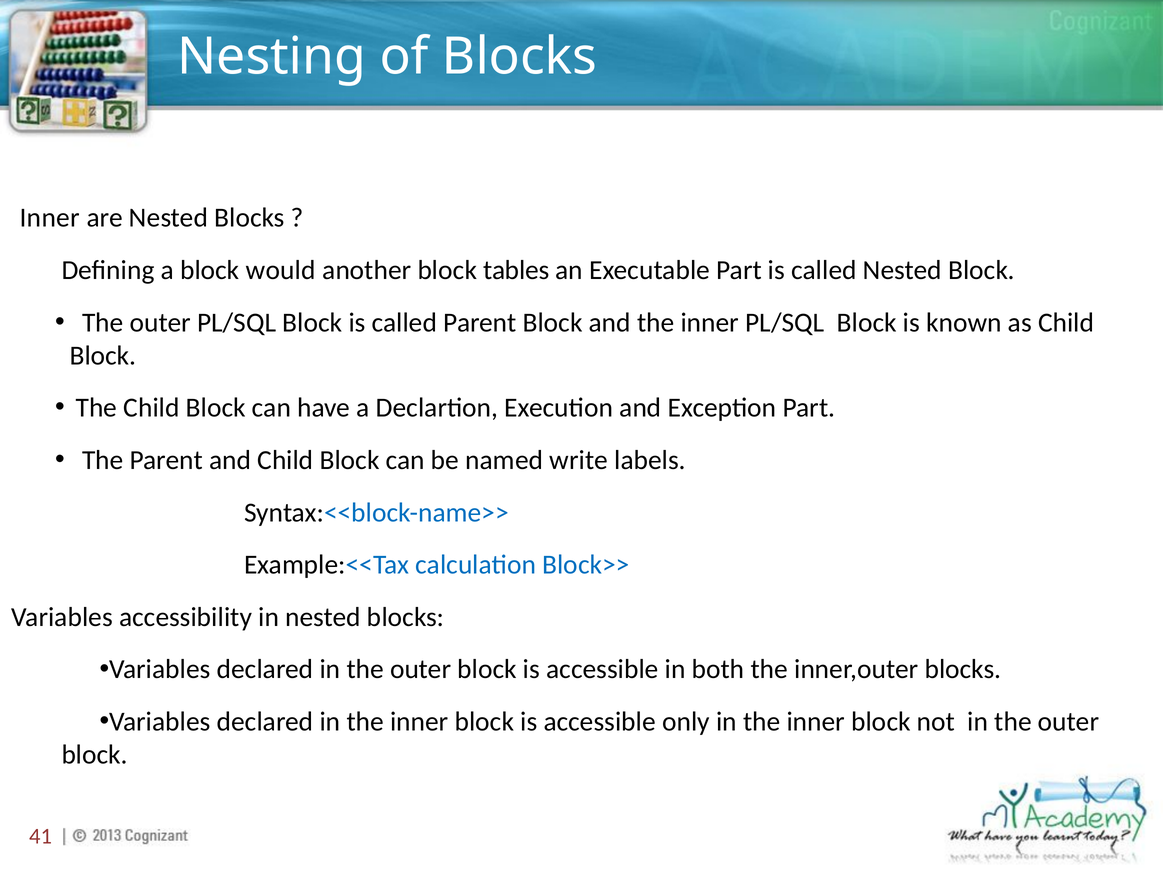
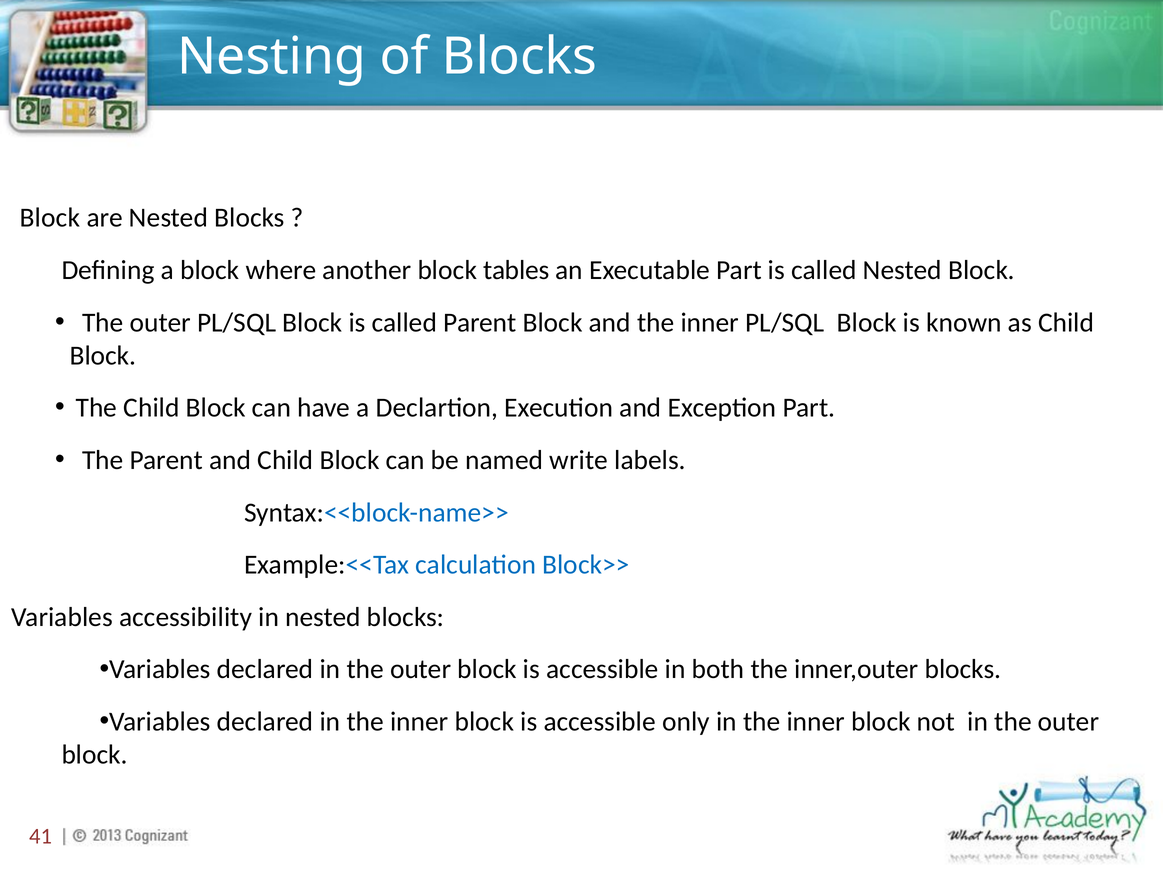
Inner: Inner -> Block (50, 218)
would: would -> where (281, 270)
